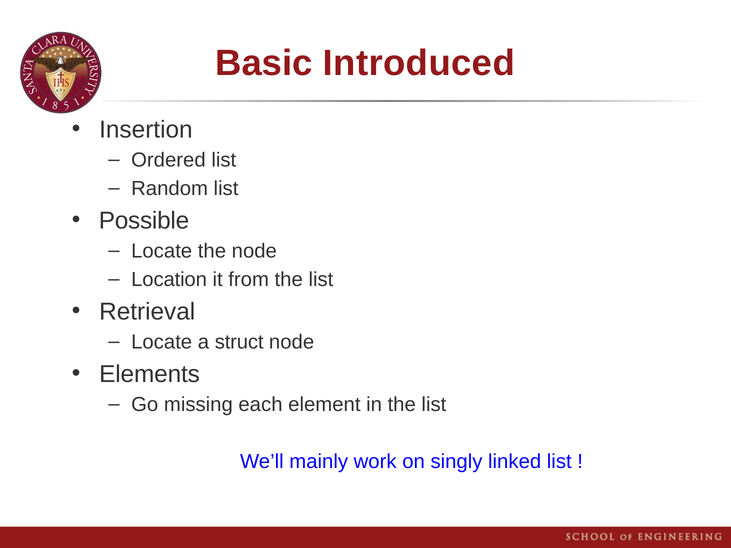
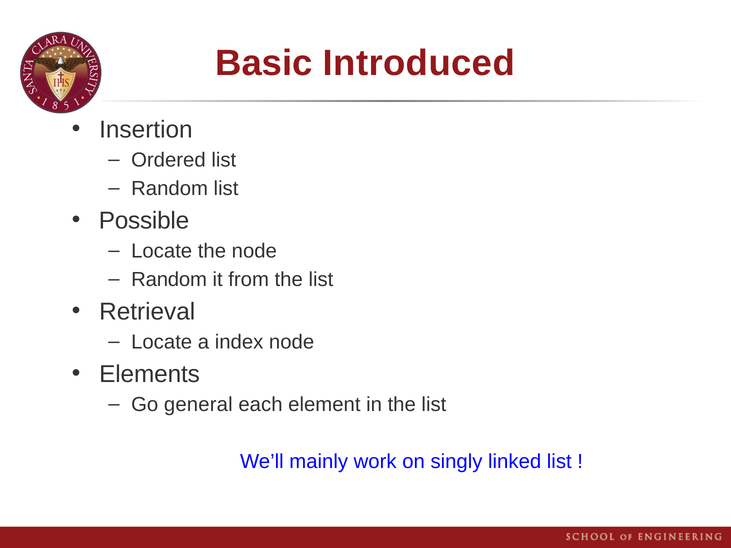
Location: Location -> Random (169, 280)
struct: struct -> index (239, 342)
missing: missing -> general (198, 405)
